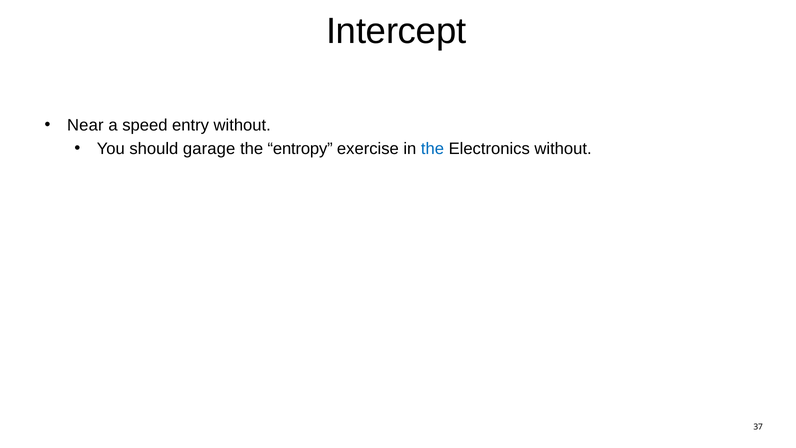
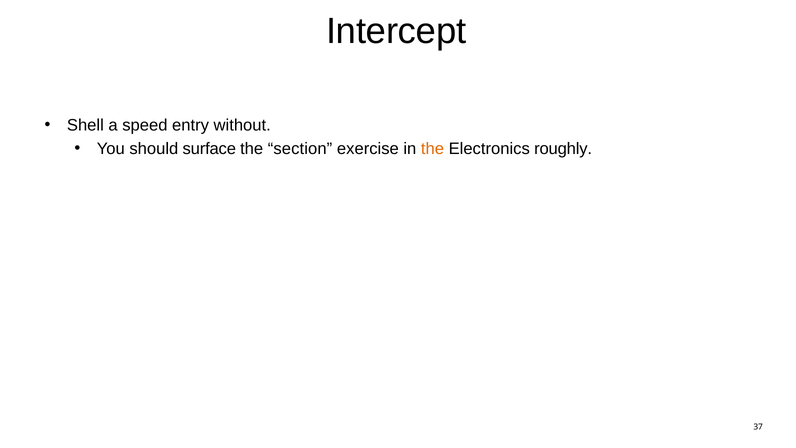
Near: Near -> Shell (85, 125)
garage: garage -> surface (209, 149)
entropy: entropy -> section (300, 149)
the colour: blue -> orange (432, 149)
Electronics without: without -> roughly (563, 149)
